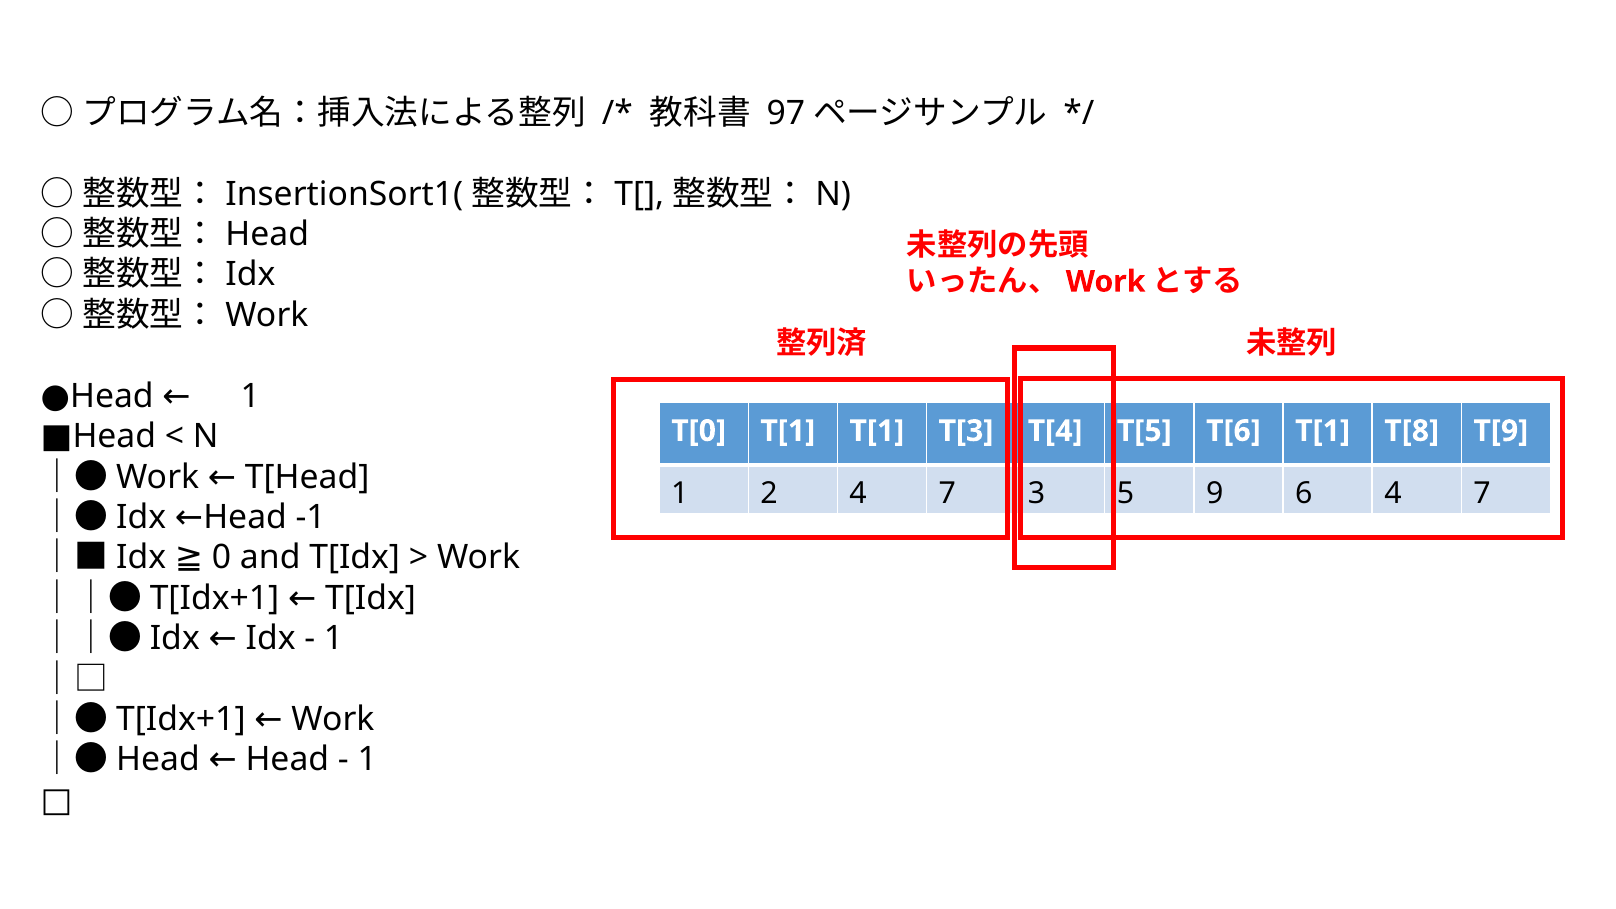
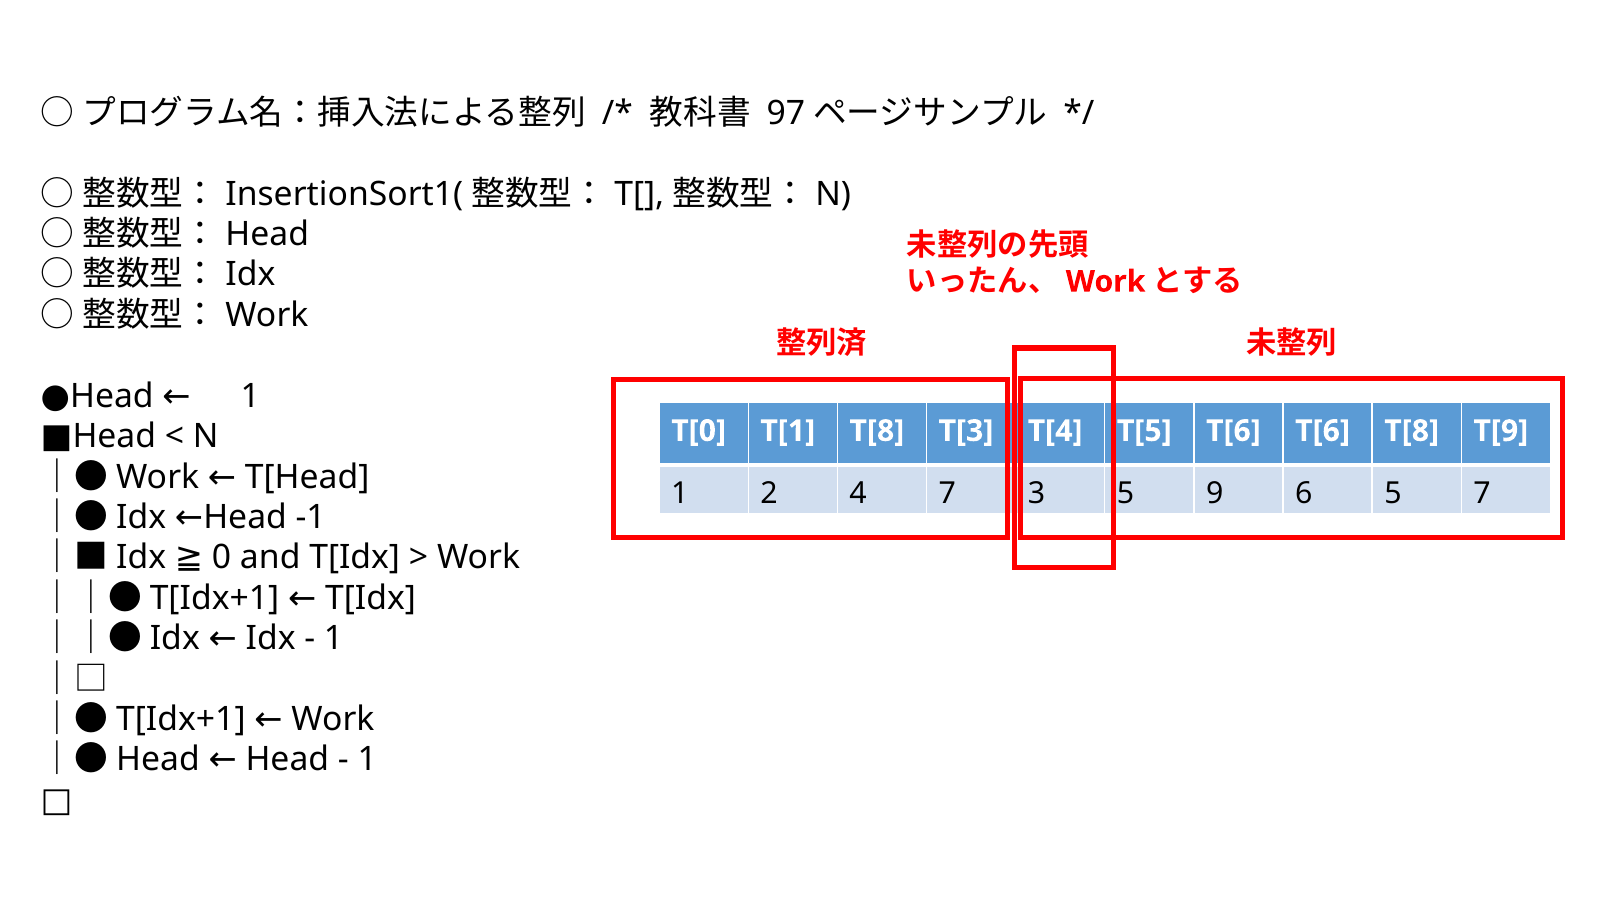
T[1 T[1: T[1 -> T[8 (877, 431)
T[6 T[1: T[1 -> T[6 (1323, 431)
6 4: 4 -> 5 (1393, 493)
